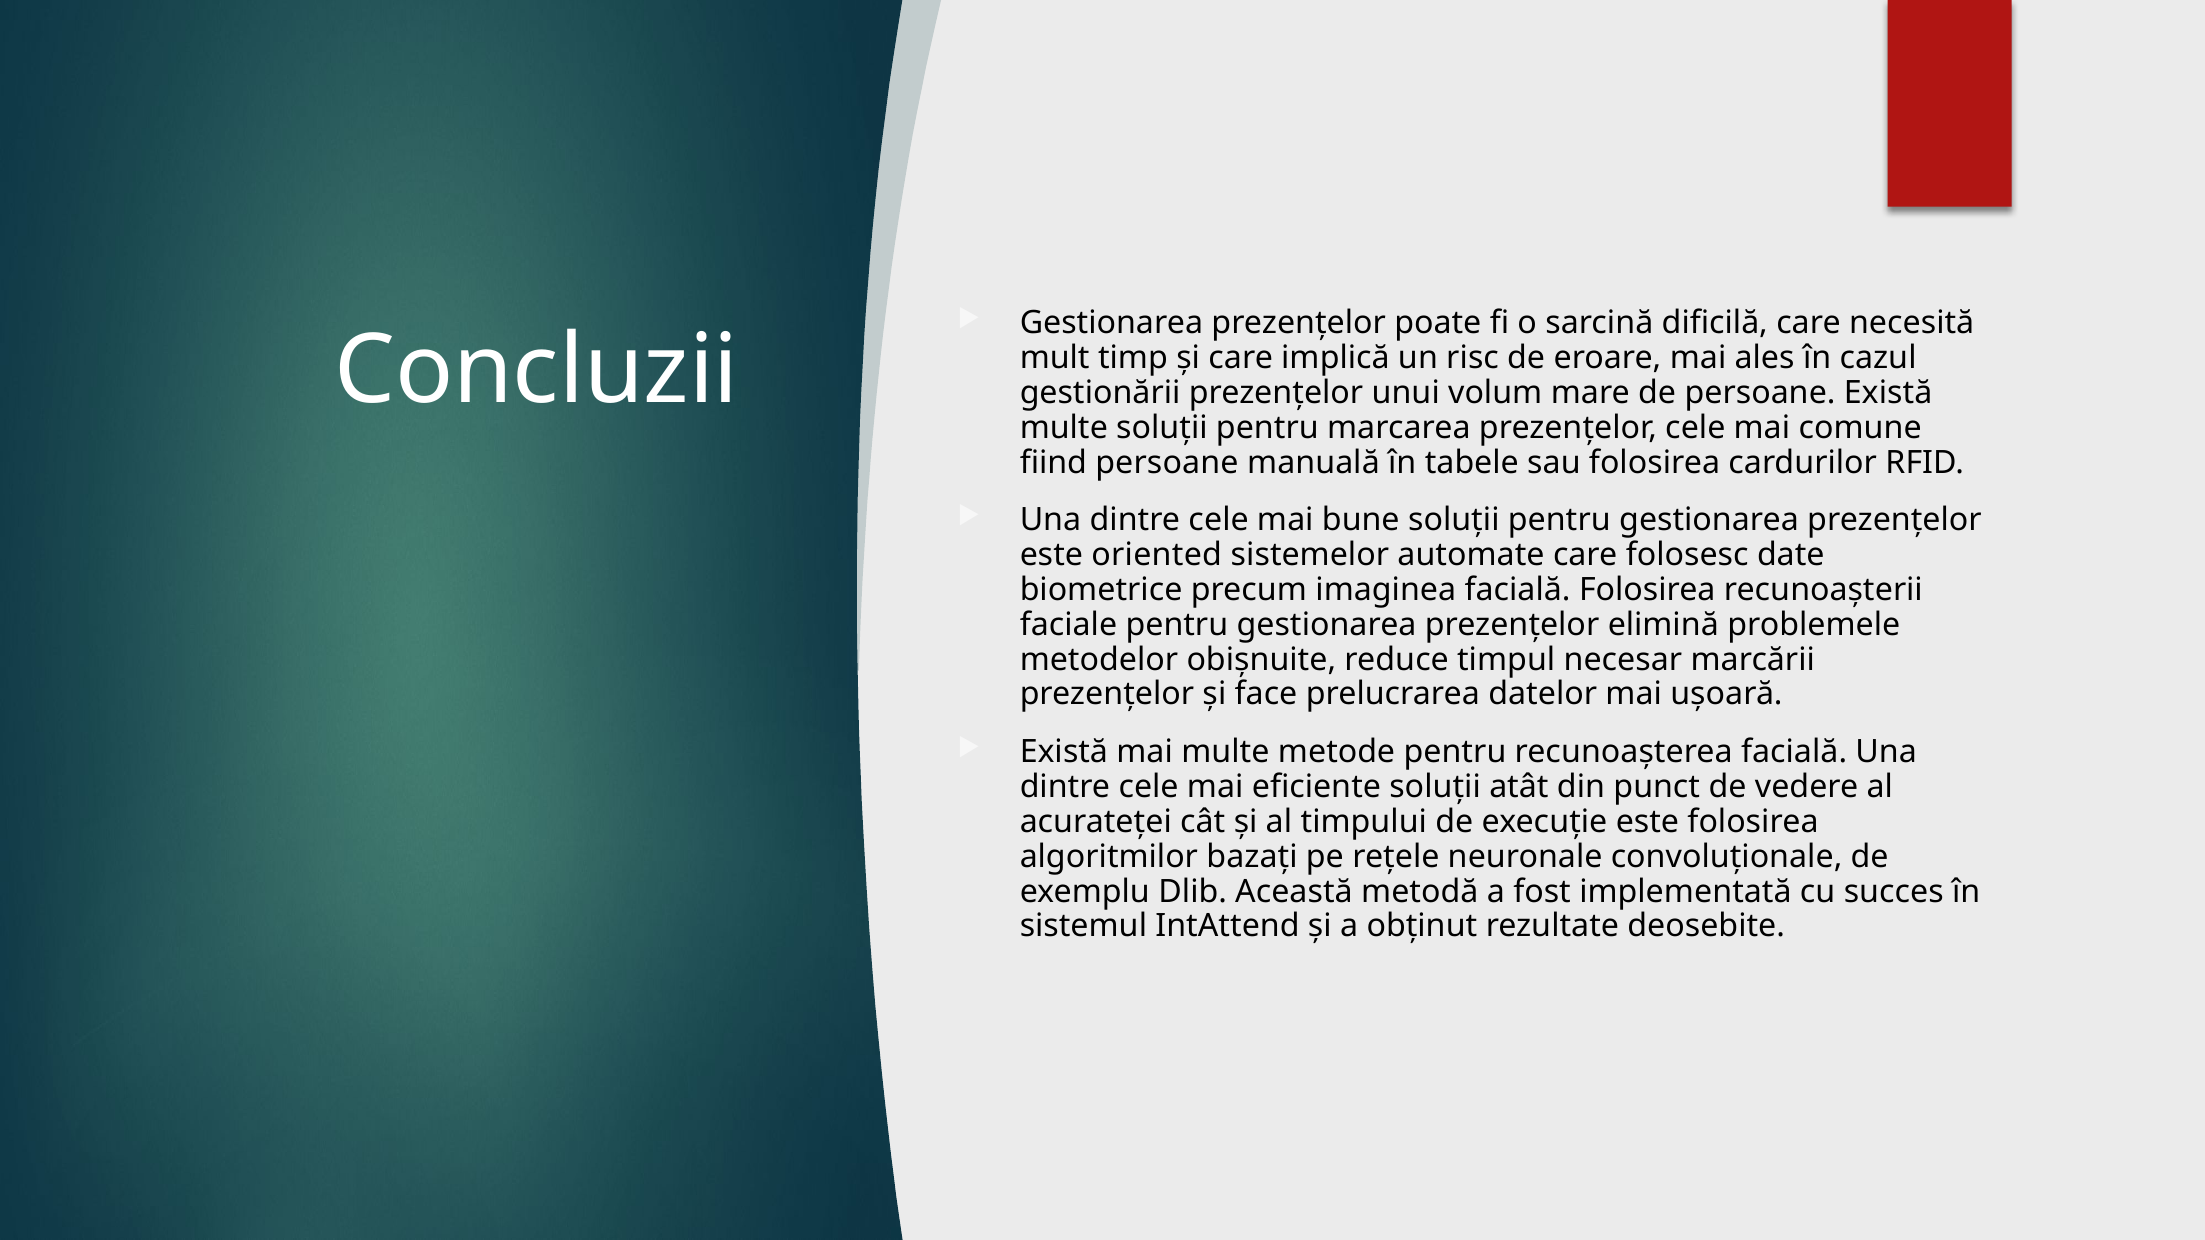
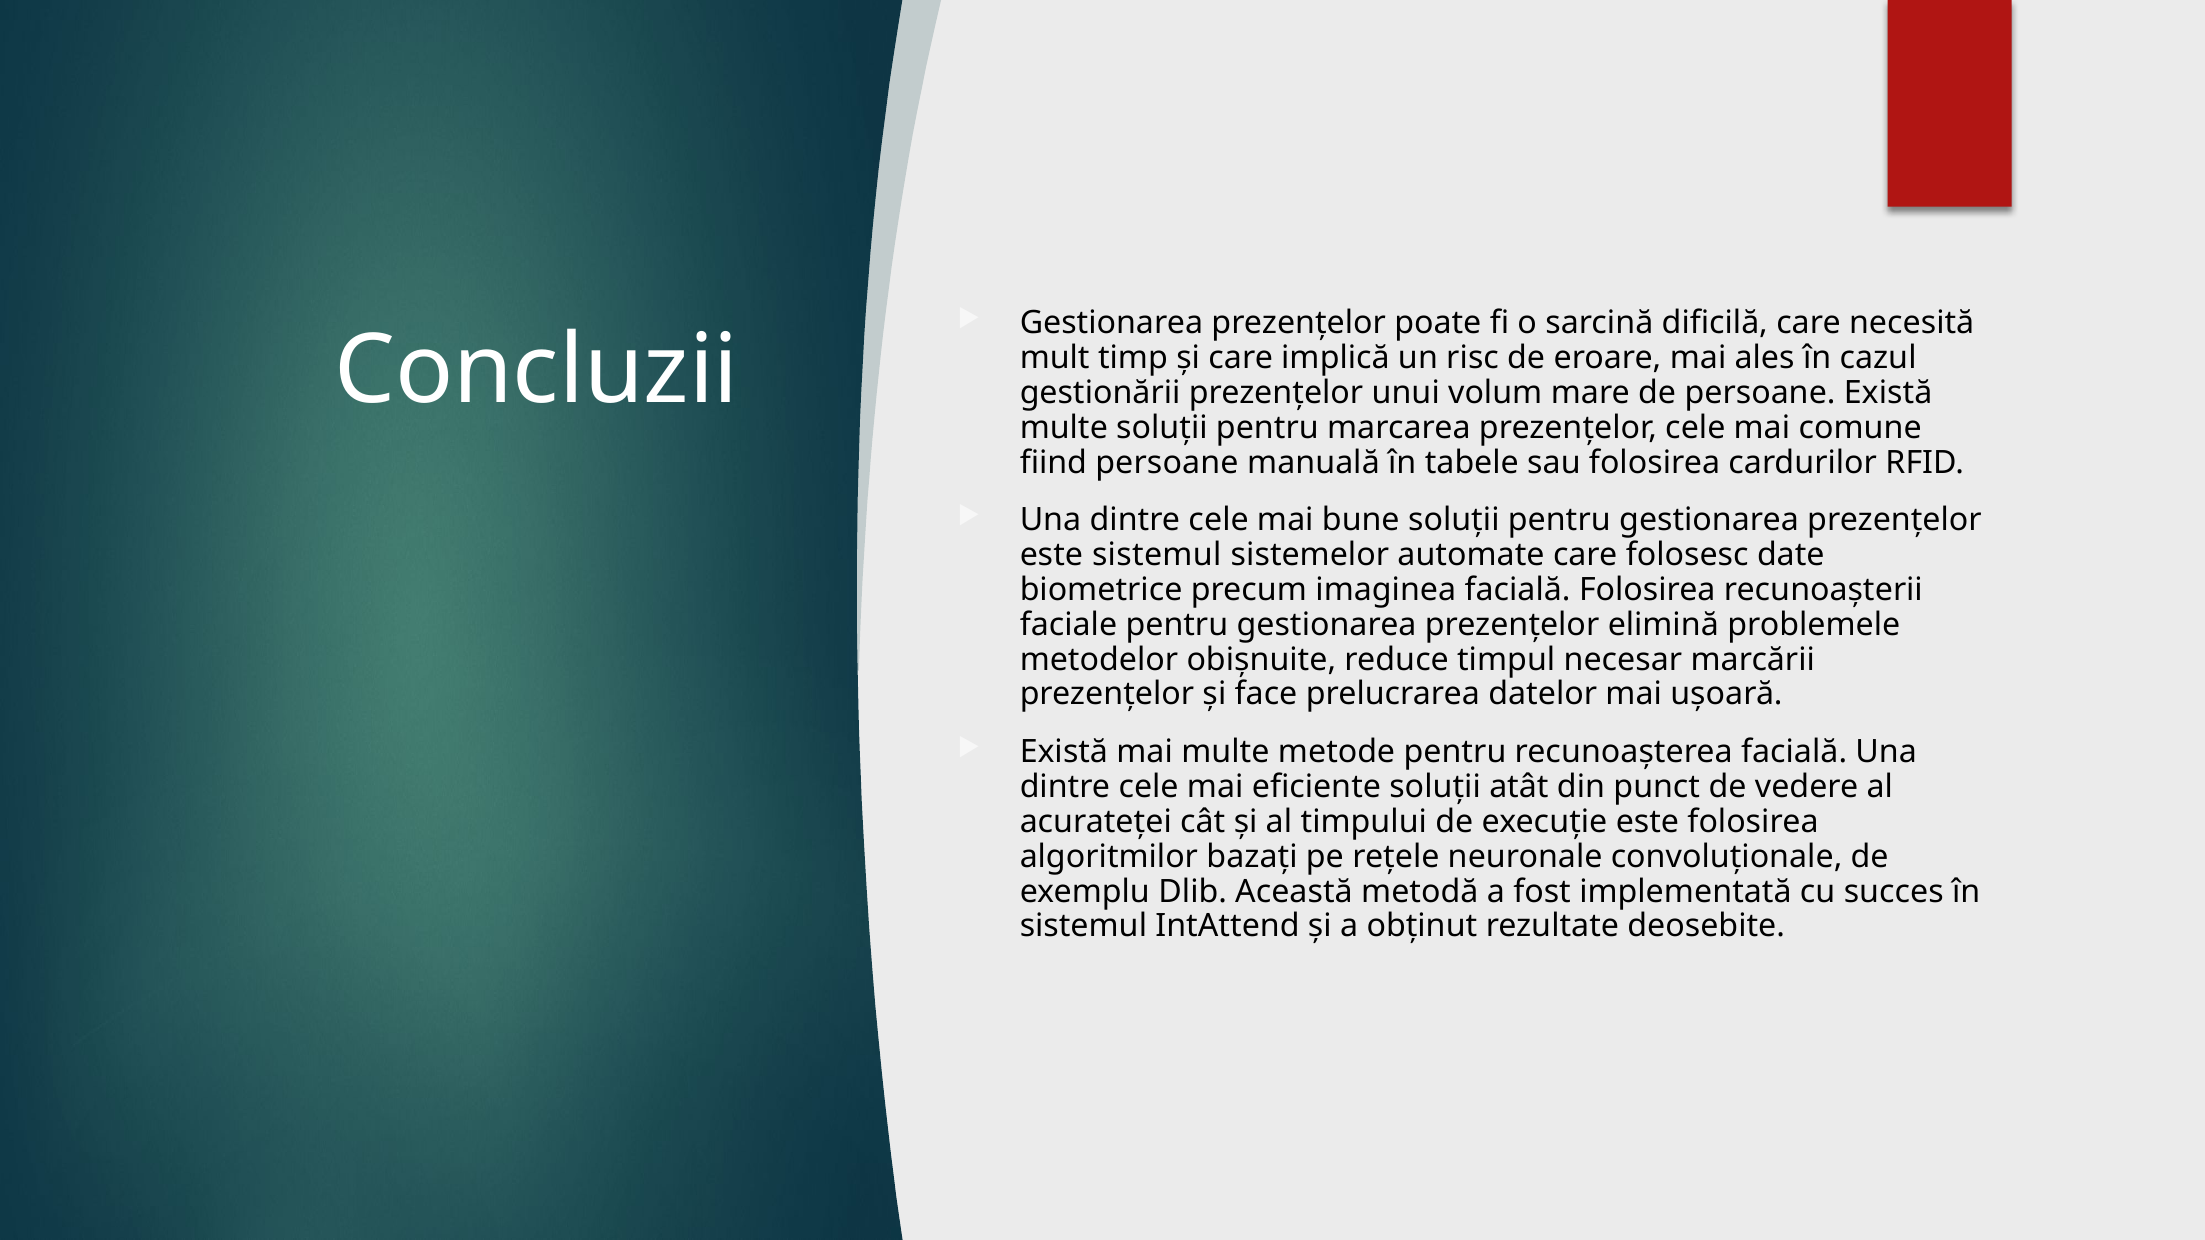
este oriented: oriented -> sistemul (1157, 555)
